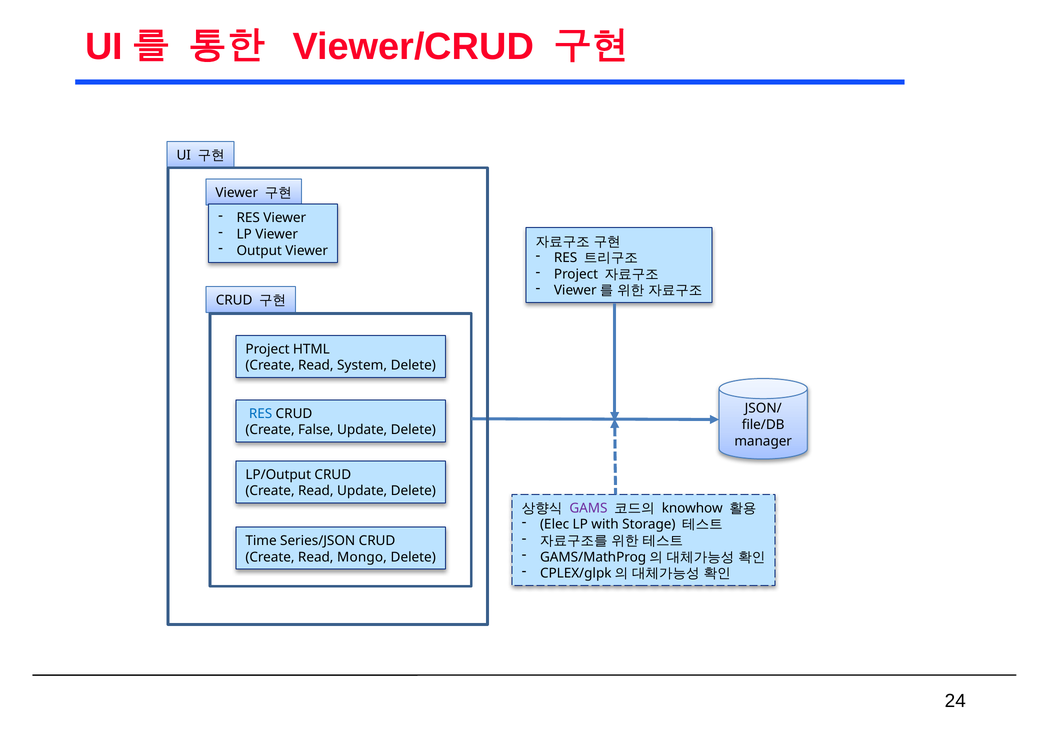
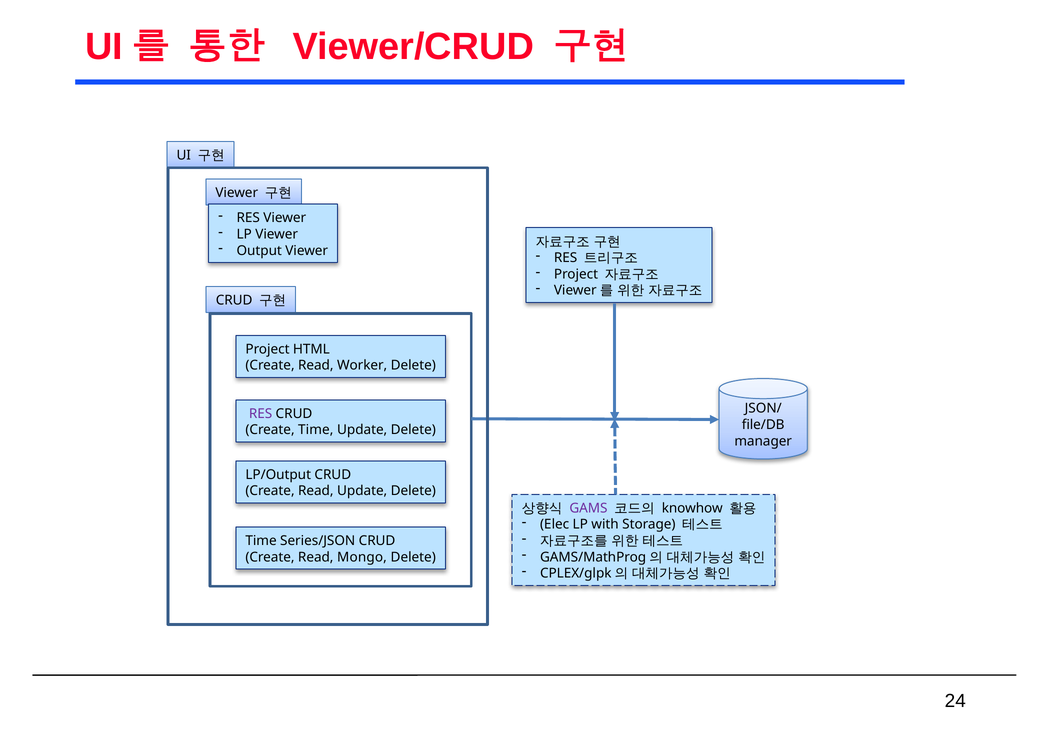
System: System -> Worker (362, 365)
RES colour: blue -> purple (261, 414)
Create False: False -> Time (316, 430)
